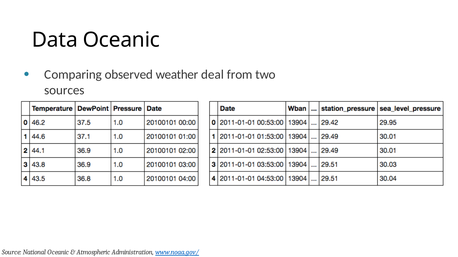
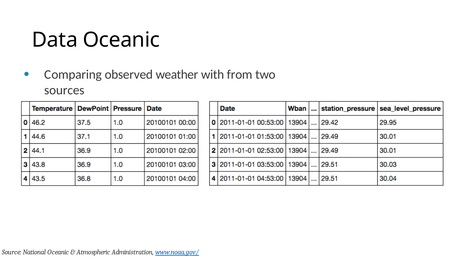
deal: deal -> with (213, 75)
